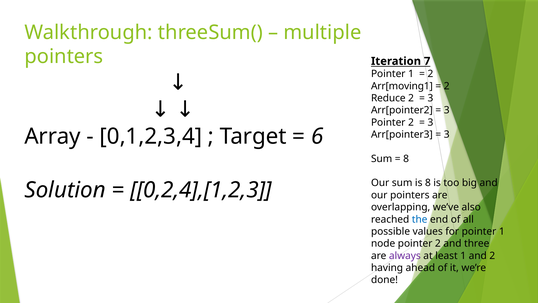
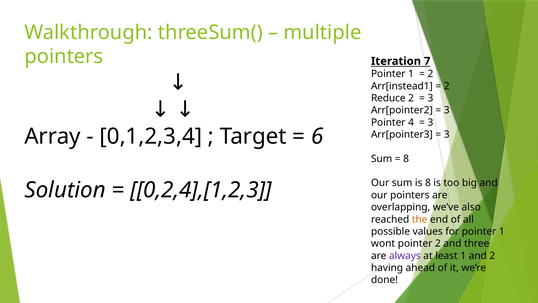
Arr[moving1: Arr[moving1 -> Arr[instead1 (402, 86)
2: 2 -> 4 (411, 122)
the colour: blue -> orange (420, 219)
node: node -> wont (383, 243)
